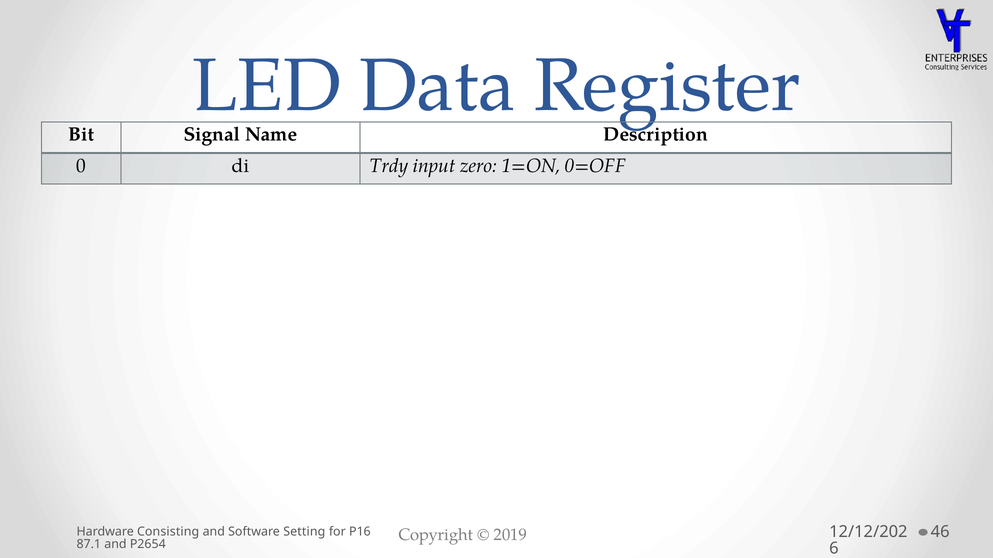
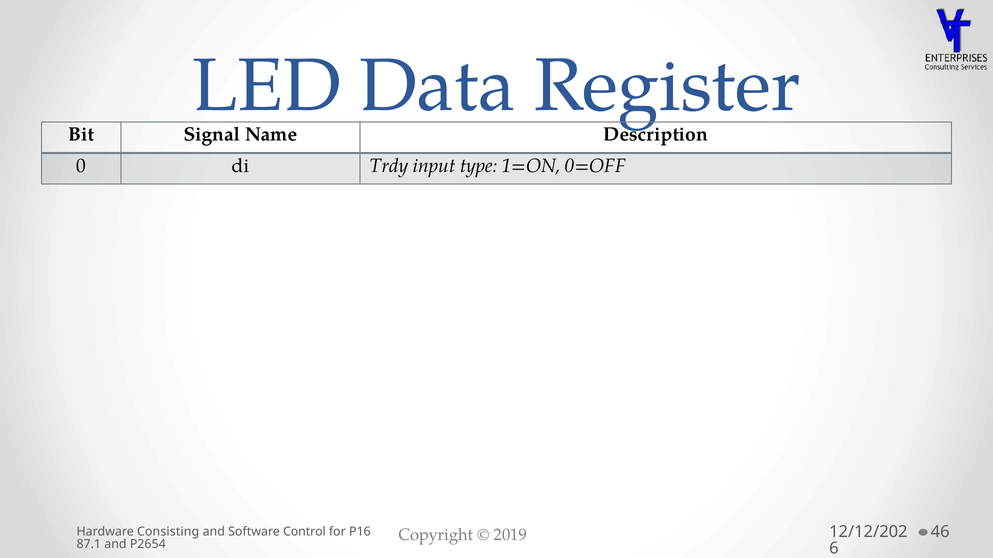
zero: zero -> type (479, 166)
Setting: Setting -> Control (304, 532)
